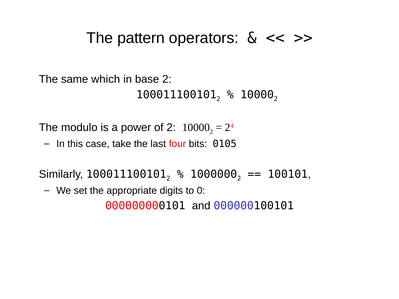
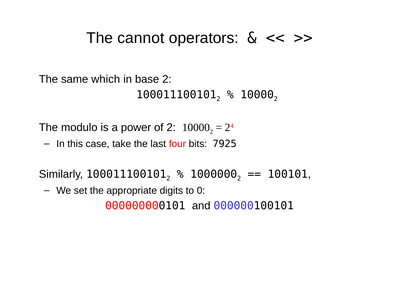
pattern: pattern -> cannot (141, 38)
0105: 0105 -> 7925 (225, 144)
